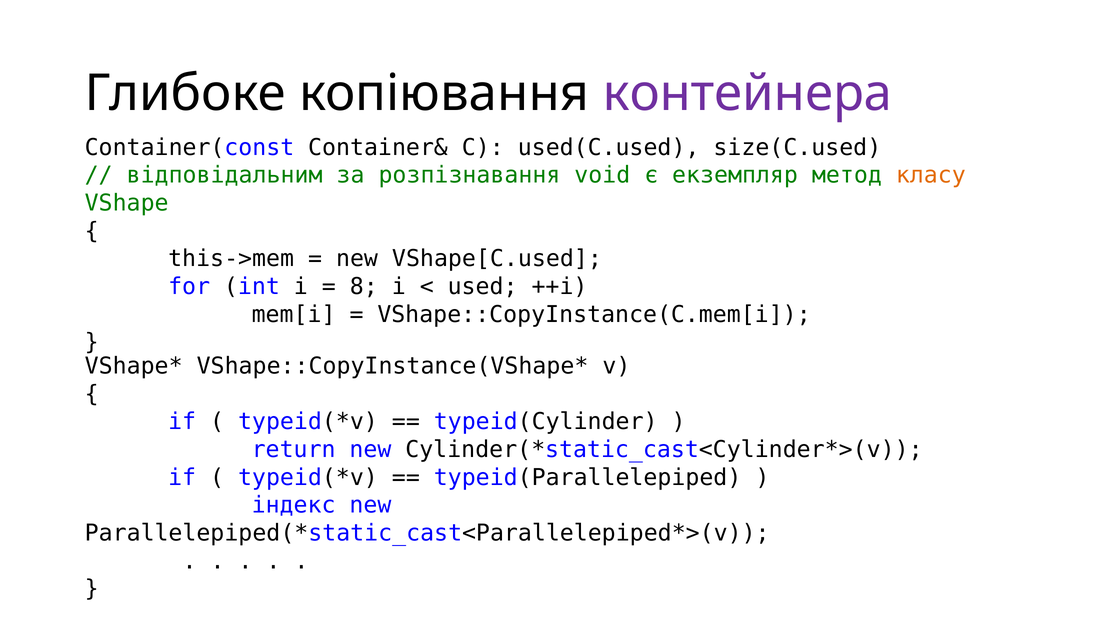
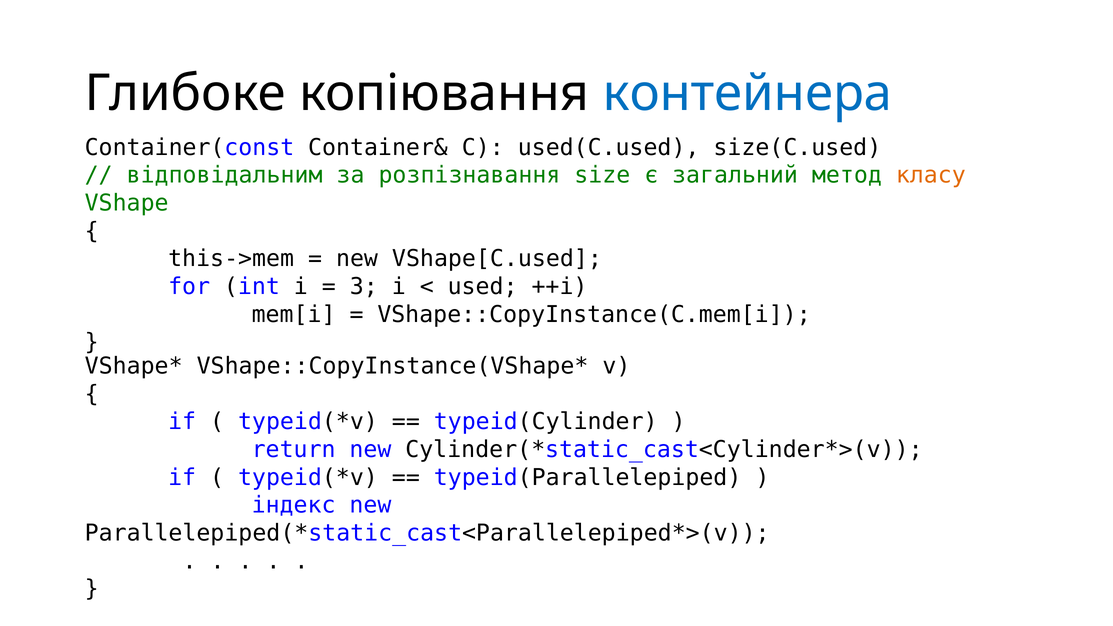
контейнера colour: purple -> blue (747, 93)
void: void -> size (602, 175)
екземпляр: екземпляр -> загальний (735, 175)
8: 8 -> 3 (364, 287)
